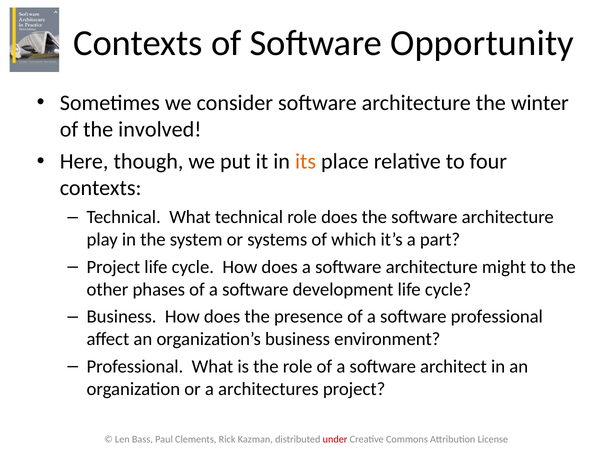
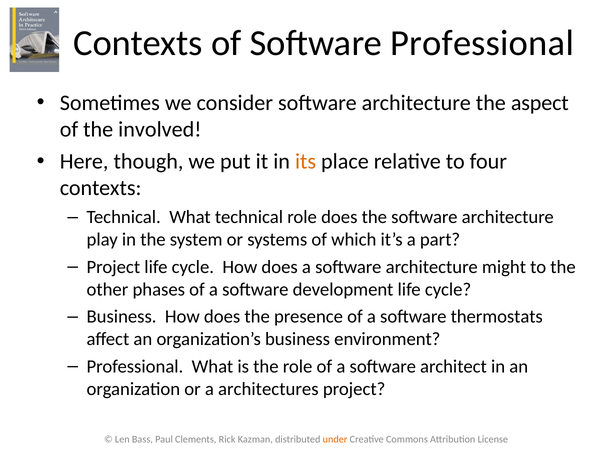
Software Opportunity: Opportunity -> Professional (482, 43)
winter: winter -> aspect (540, 103)
software professional: professional -> thermostats (497, 317)
under colour: red -> orange (335, 439)
